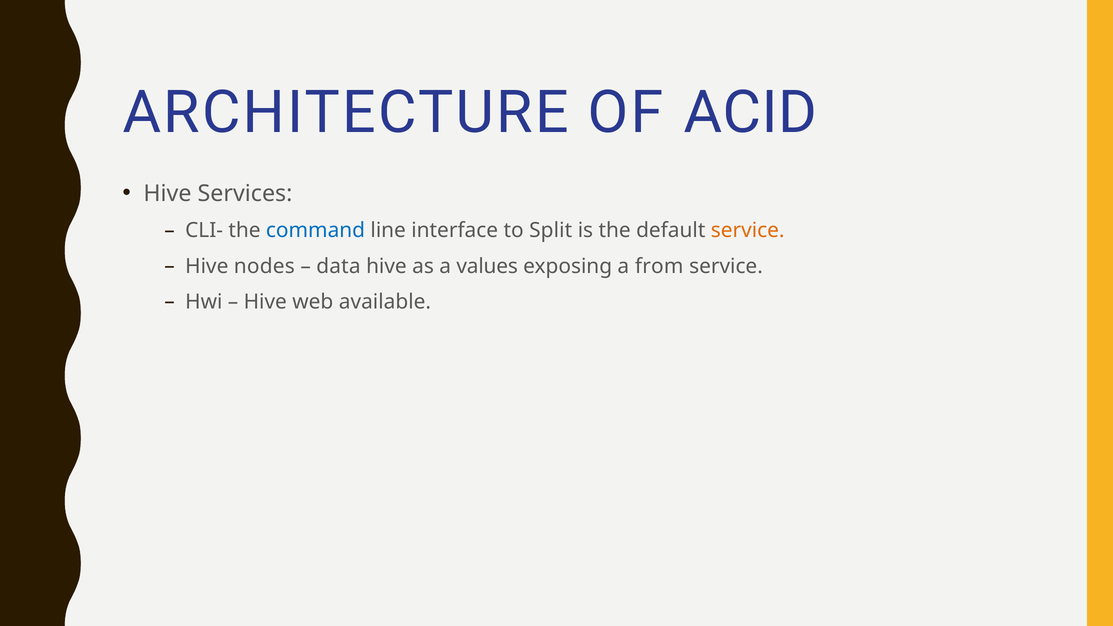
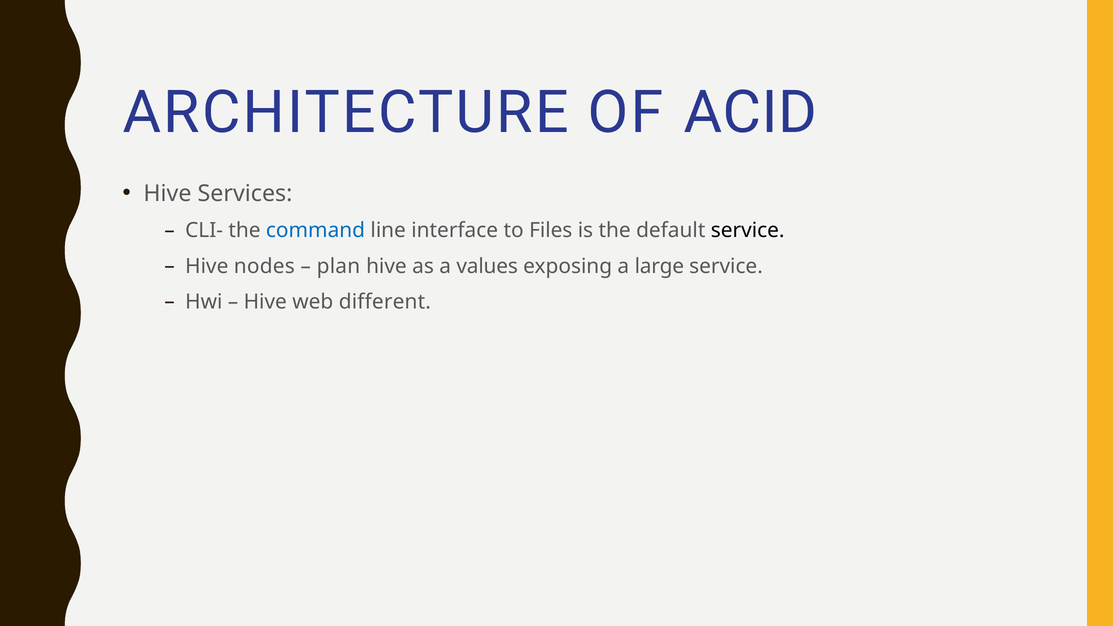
Split: Split -> Files (551, 230)
service colour: orange -> black (748, 230)
data: data -> plan (338, 266)
from: from -> large (659, 266)
available: available -> different (385, 302)
